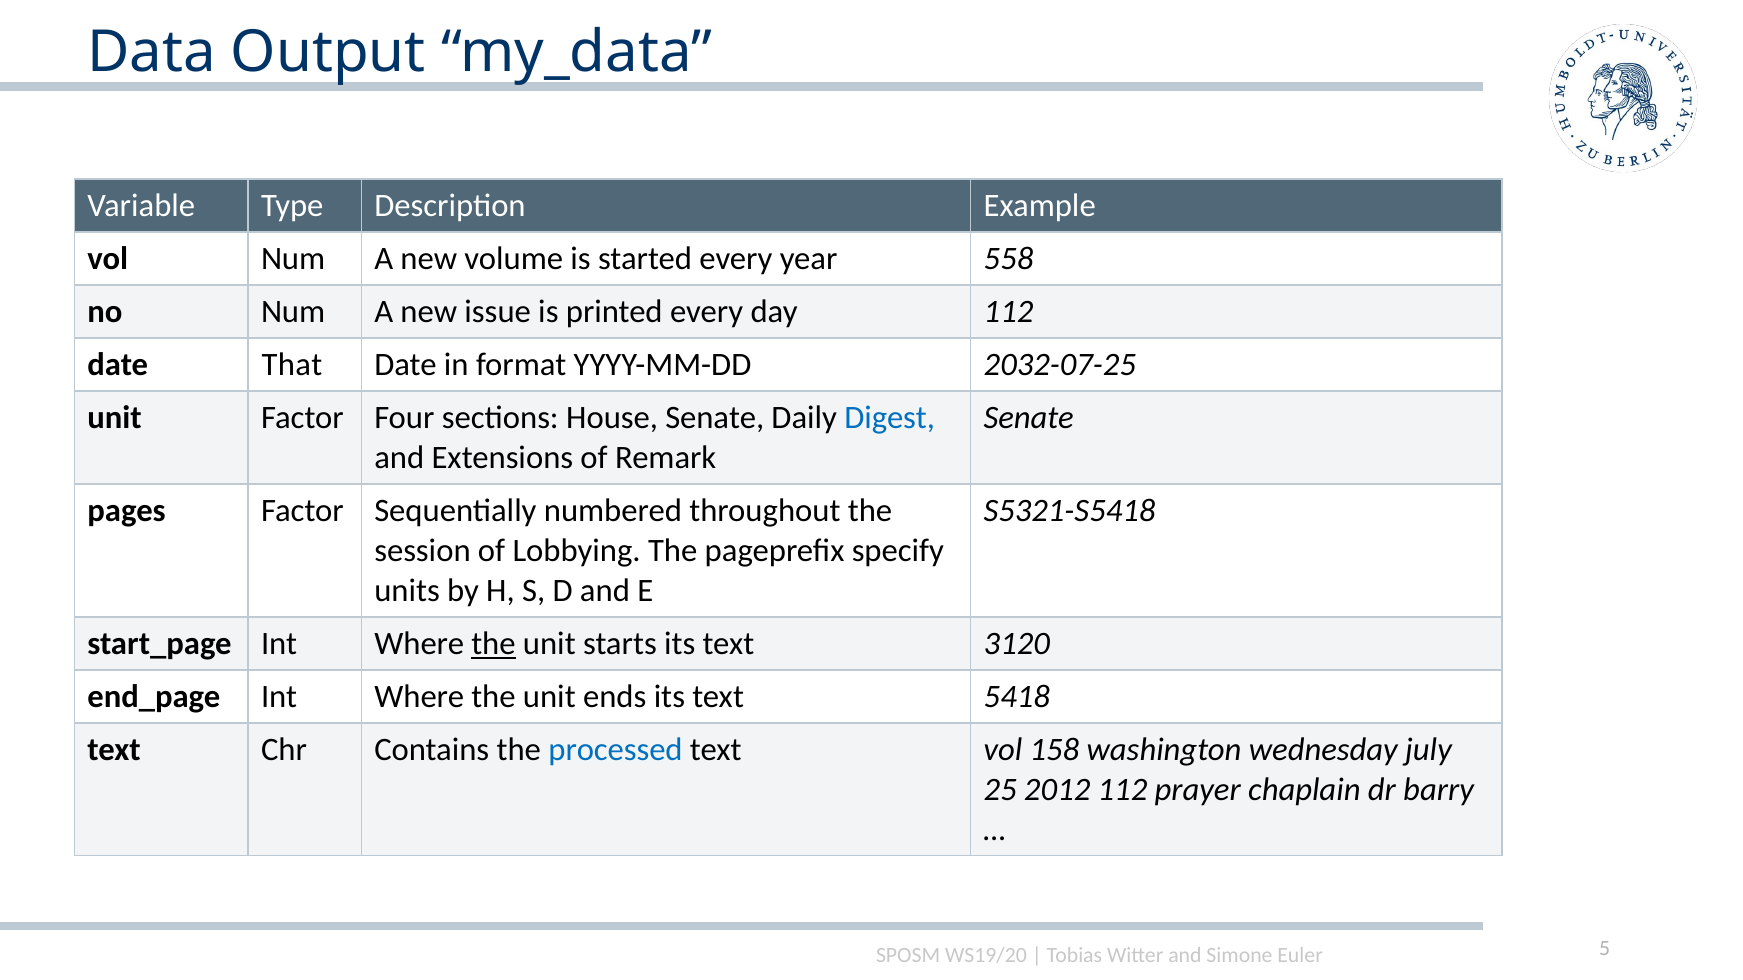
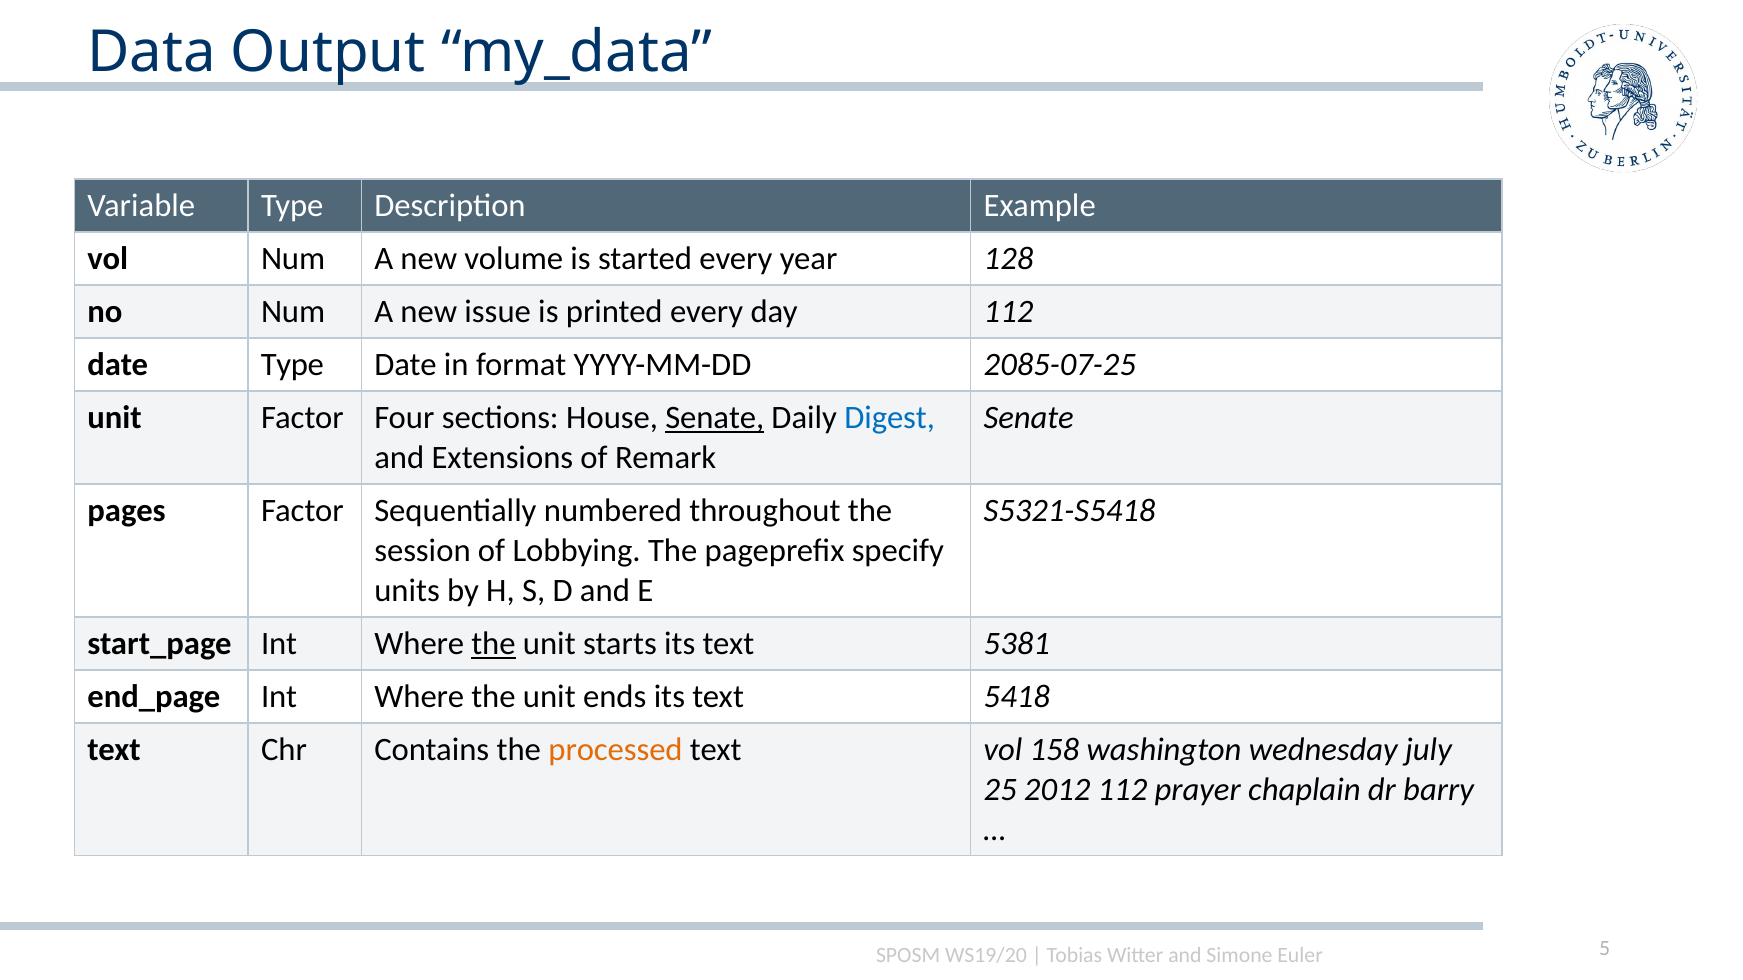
558: 558 -> 128 (1009, 259)
date That: That -> Type (292, 365)
2032-07-25: 2032-07-25 -> 2085-07-25 (1060, 365)
Senate underline: none -> present (715, 418)
3120: 3120 -> 5381 (1017, 644)
processed colour: blue -> orange (616, 750)
